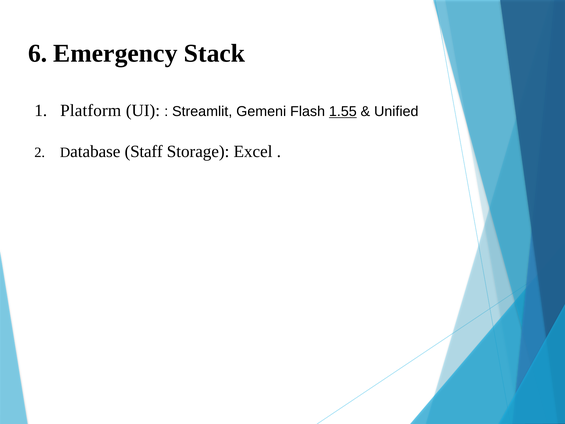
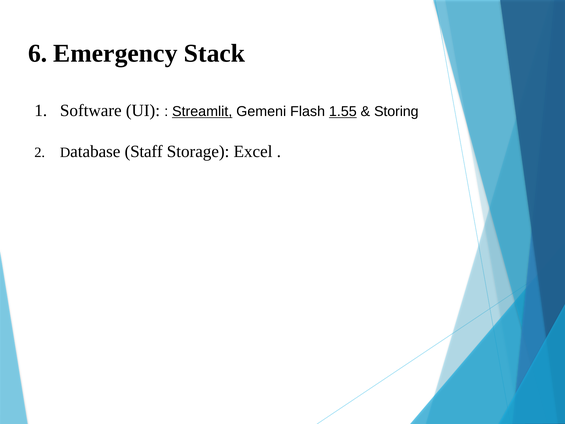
Platform: Platform -> Software (91, 111)
Streamlit underline: none -> present (202, 111)
Unified: Unified -> Storing (396, 111)
